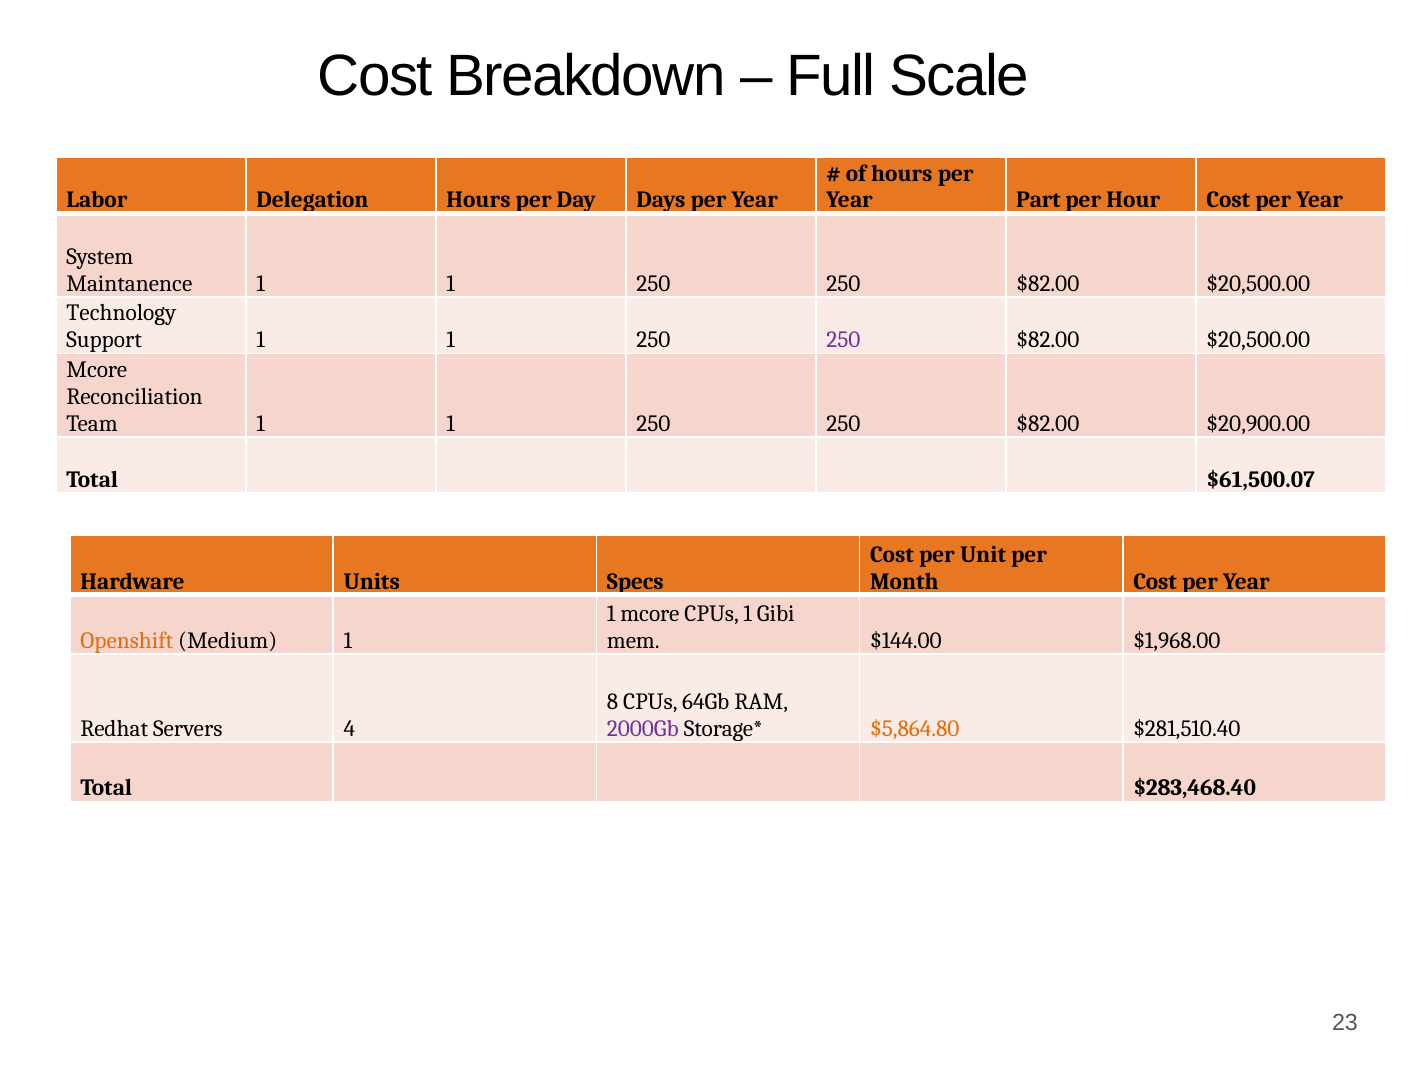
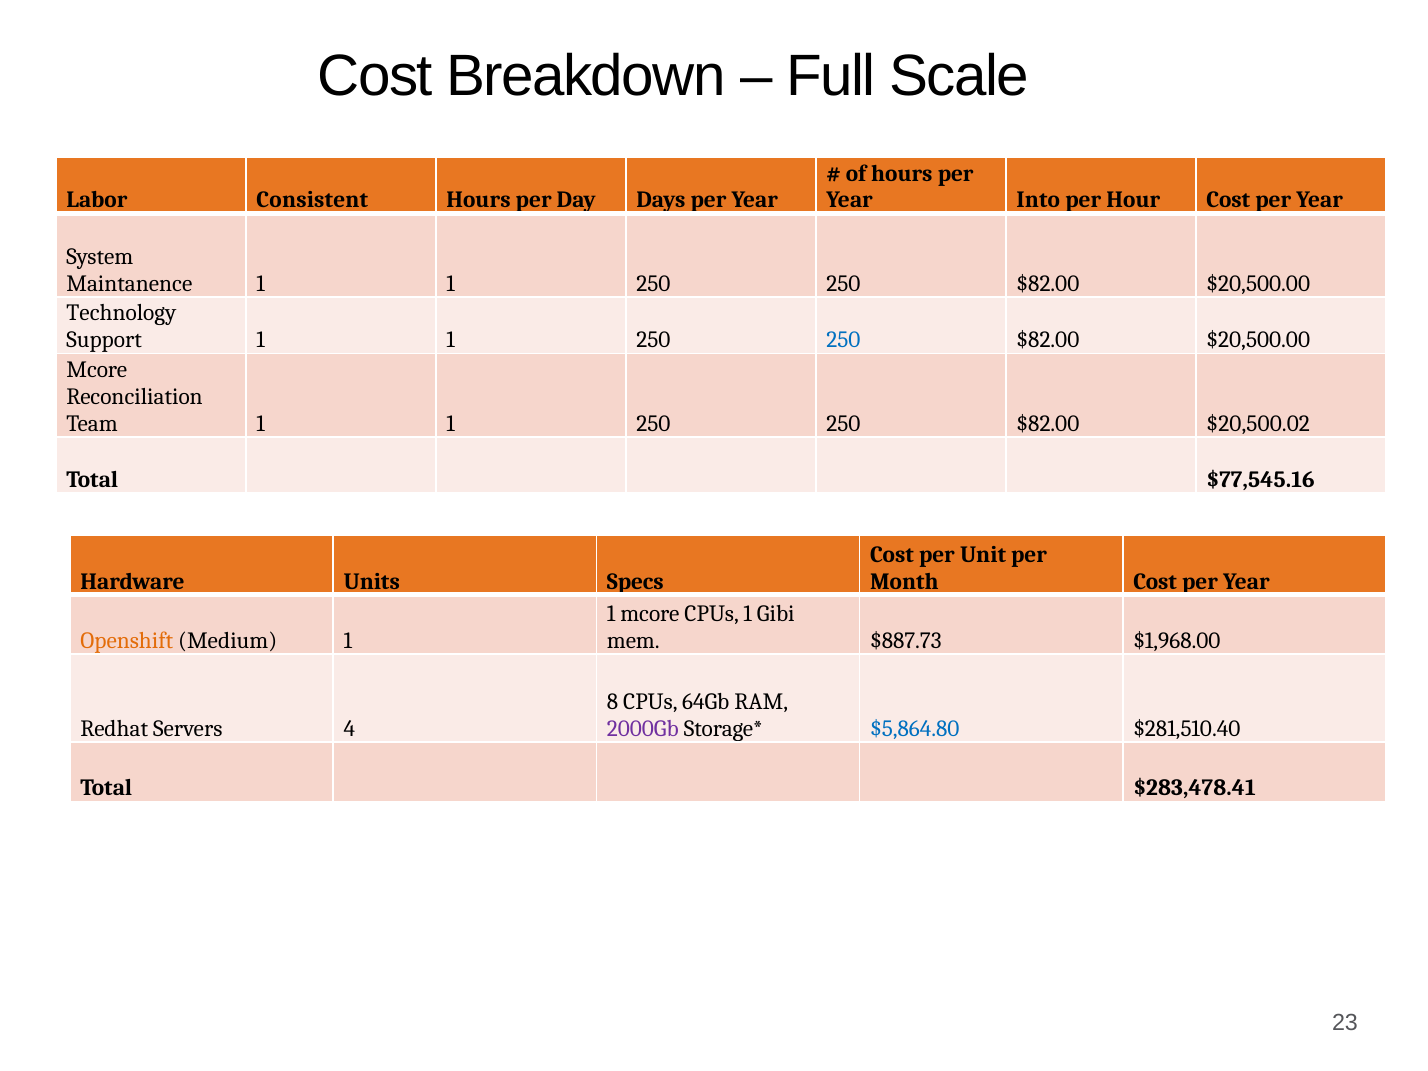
Delegation: Delegation -> Consistent (312, 200)
Part: Part -> Into (1038, 200)
250 colour: purple -> blue (843, 340)
$20,900.00: $20,900.00 -> $20,500.02 (1258, 423)
$61,500.07: $61,500.07 -> $77,545.16 (1261, 480)
$144.00: $144.00 -> $887.73 (906, 641)
$5,864.80 colour: orange -> blue (915, 728)
$283,468.40: $283,468.40 -> $283,478.41 (1194, 788)
